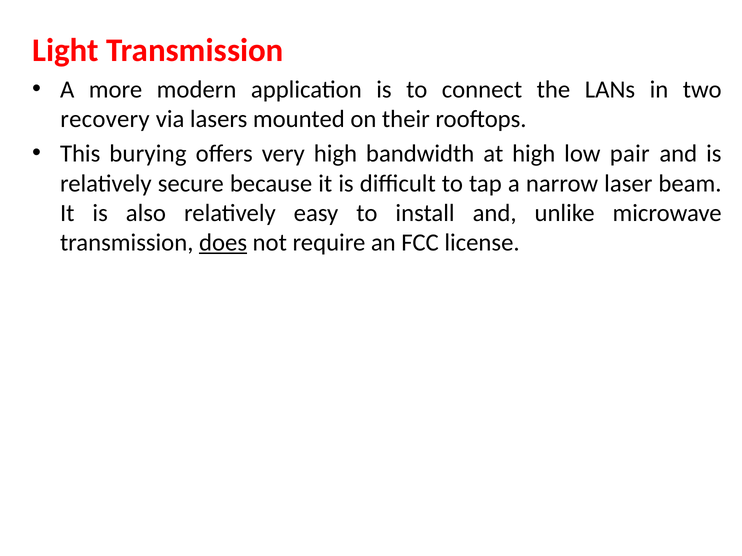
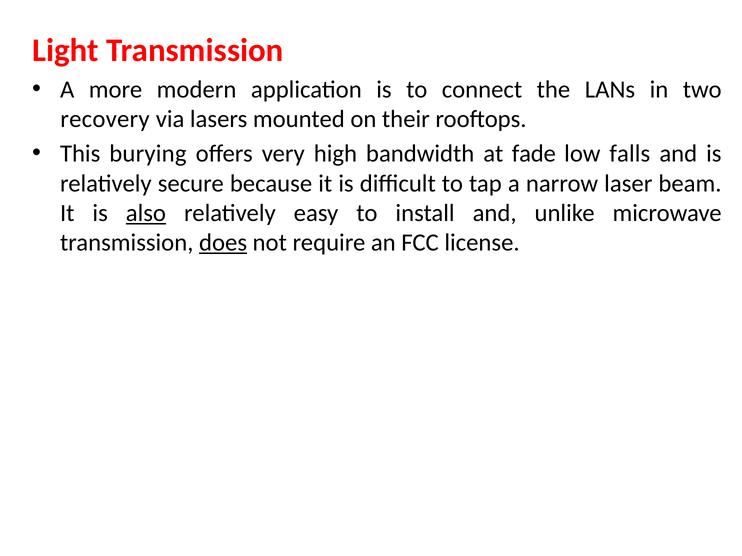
at high: high -> fade (534, 154)
pair: pair -> falls (630, 154)
also underline: none -> present (146, 213)
